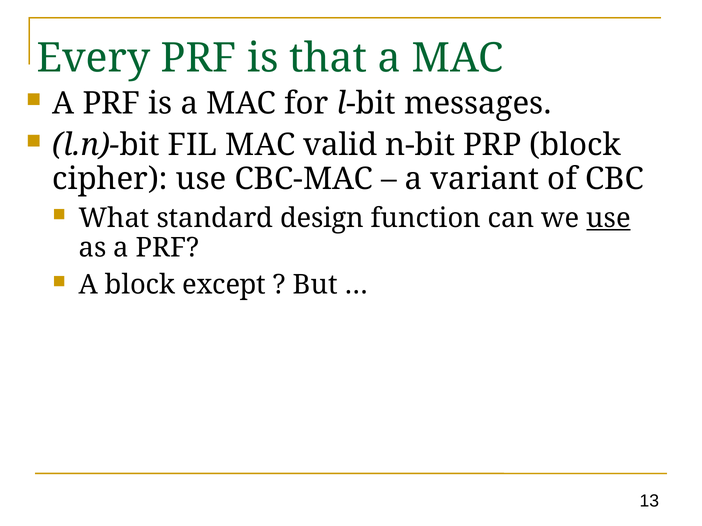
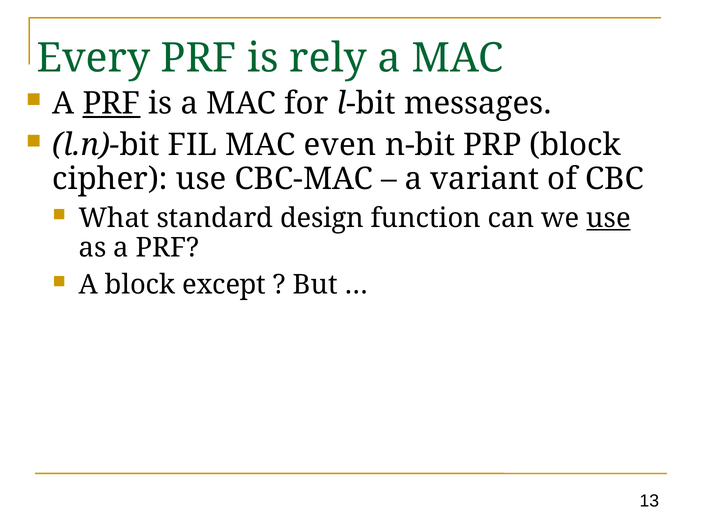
that: that -> rely (328, 58)
PRF underline: none -> present (111, 104)
valid: valid -> even (340, 145)
